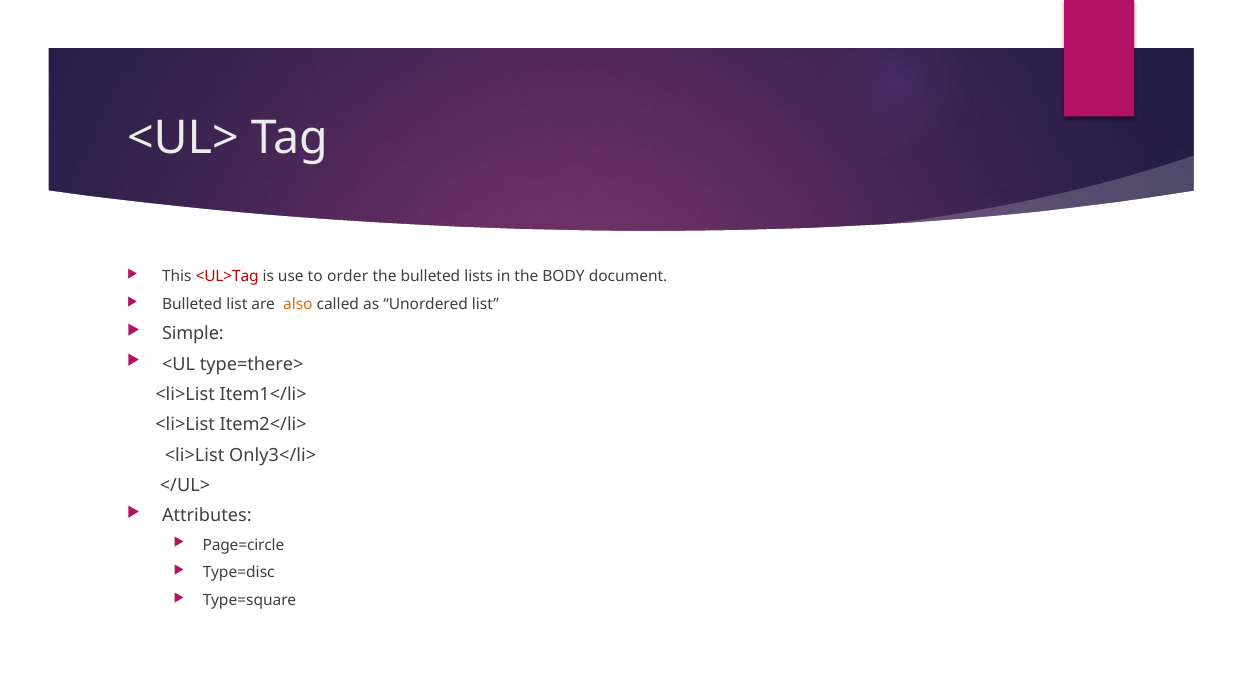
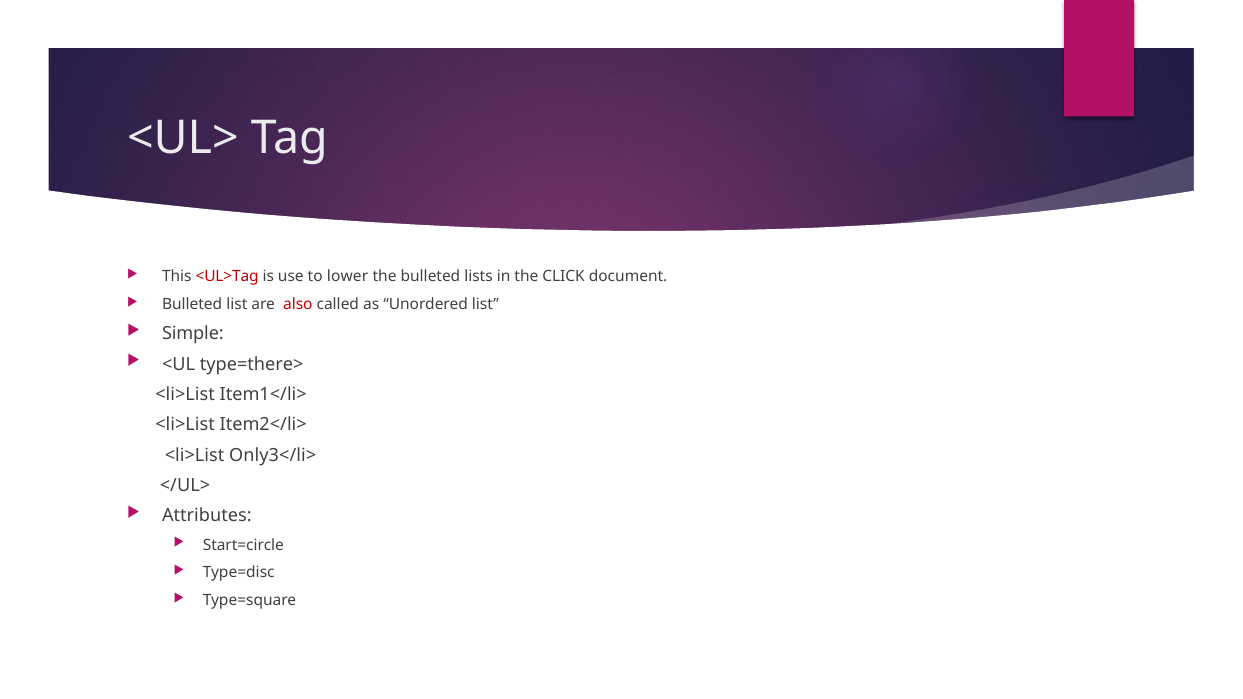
order: order -> lower (348, 277)
BODY: BODY -> CLICK (564, 277)
also colour: orange -> red (298, 305)
Page=circle: Page=circle -> Start=circle (243, 545)
